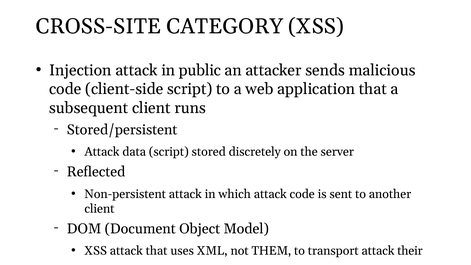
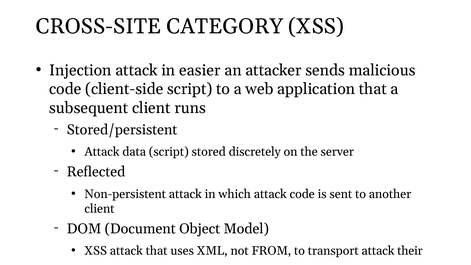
public: public -> easier (200, 70)
THEM: THEM -> FROM (271, 251)
